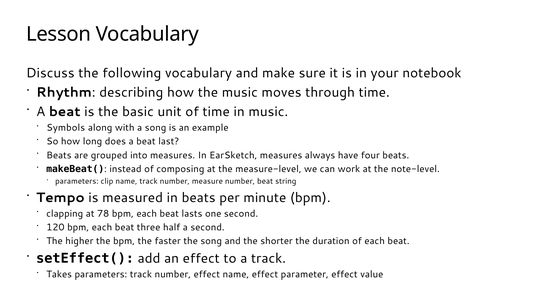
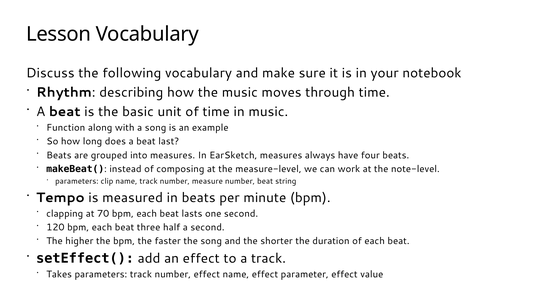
Symbols: Symbols -> Function (66, 128)
78: 78 -> 70 (103, 213)
